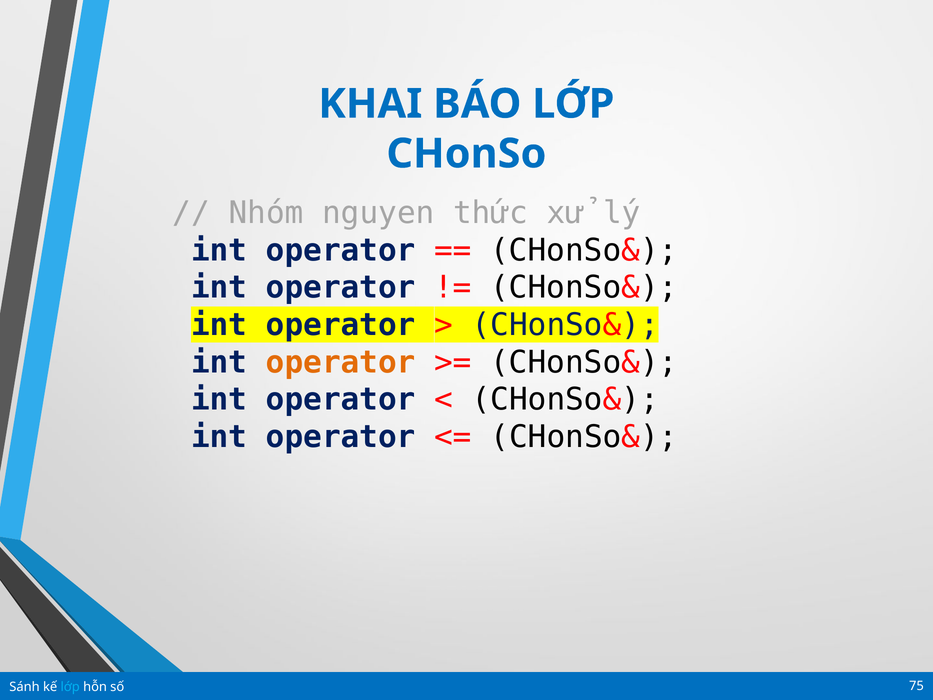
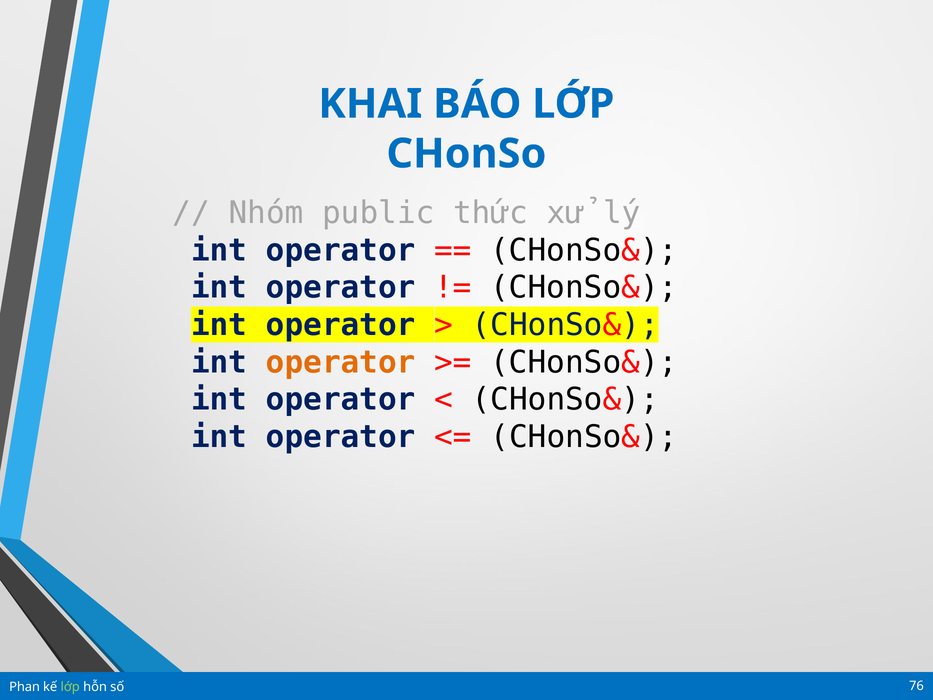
nguyen: nguyen -> public (378, 213)
Sánh: Sánh -> Phan (25, 687)
lớp colour: light blue -> light green (70, 687)
75: 75 -> 76 (916, 686)
